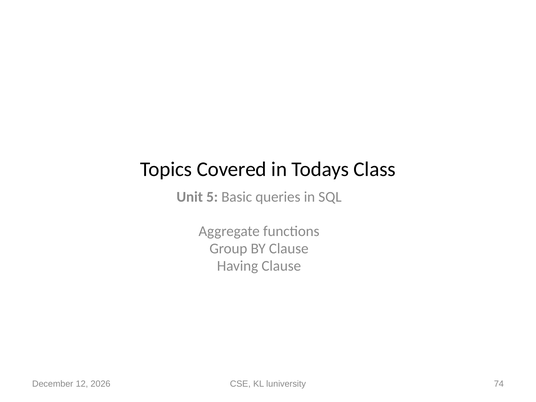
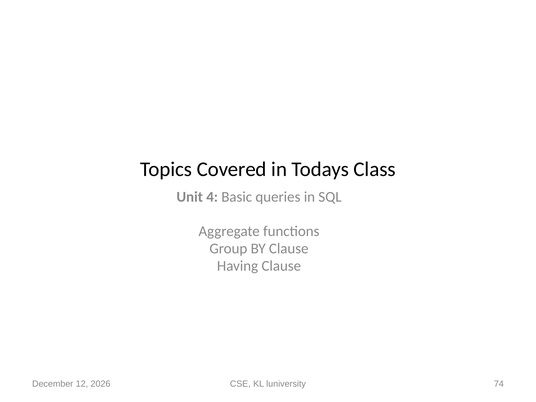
5: 5 -> 4 (212, 197)
